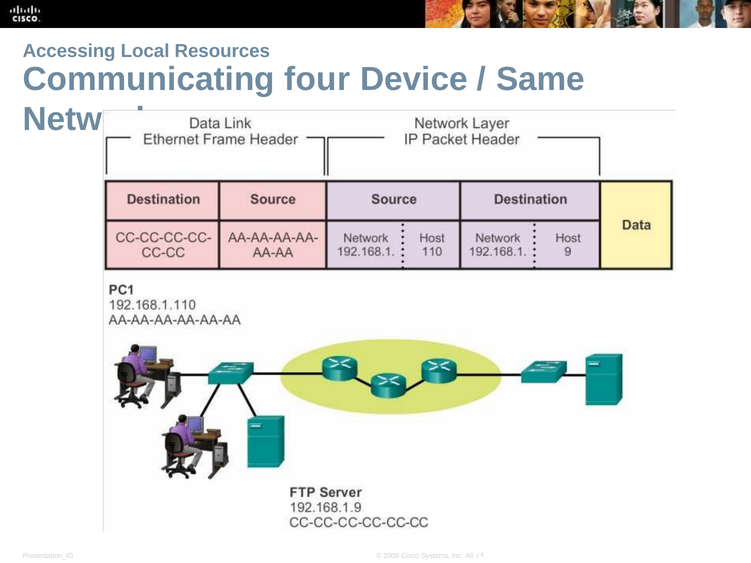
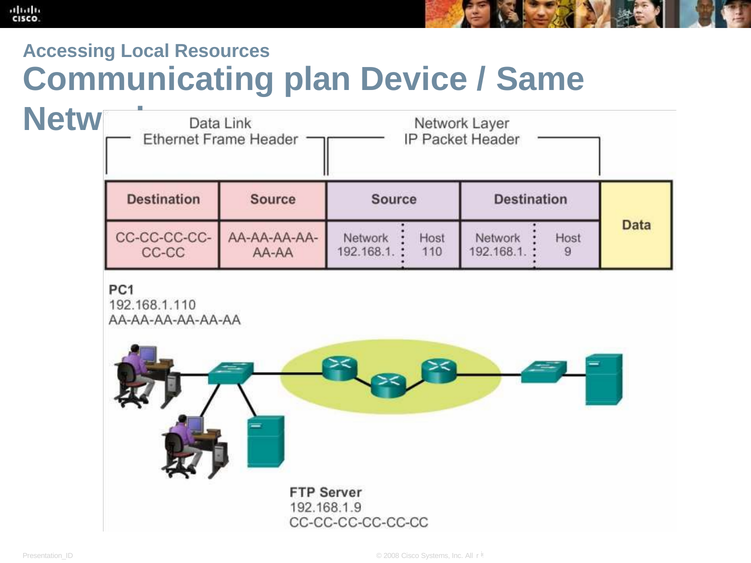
four: four -> plan (318, 79)
